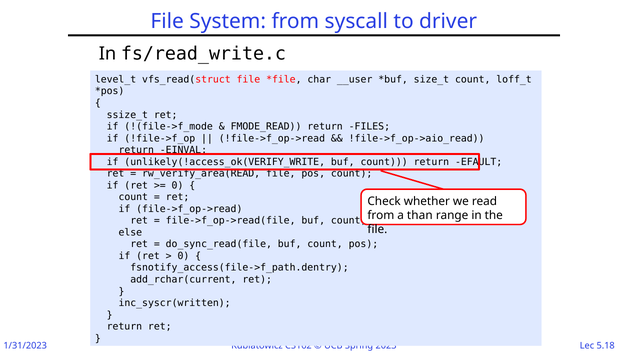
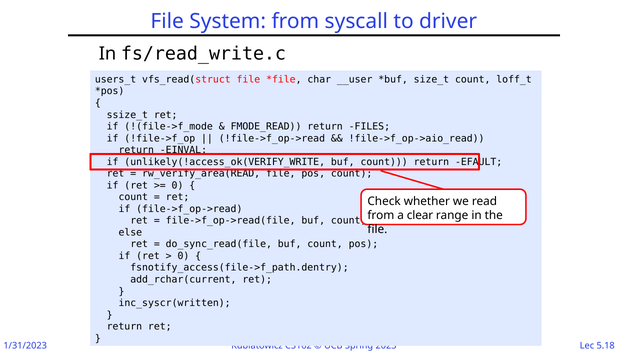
level_t: level_t -> users_t (116, 80)
than: than -> clear (420, 215)
